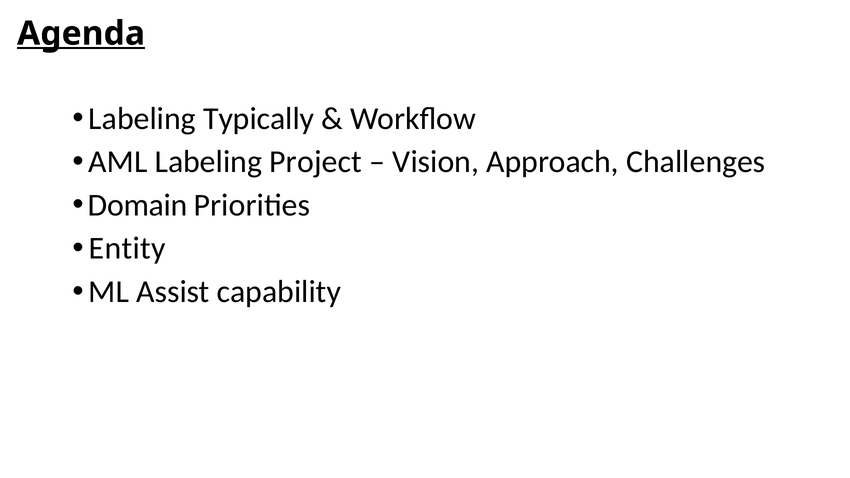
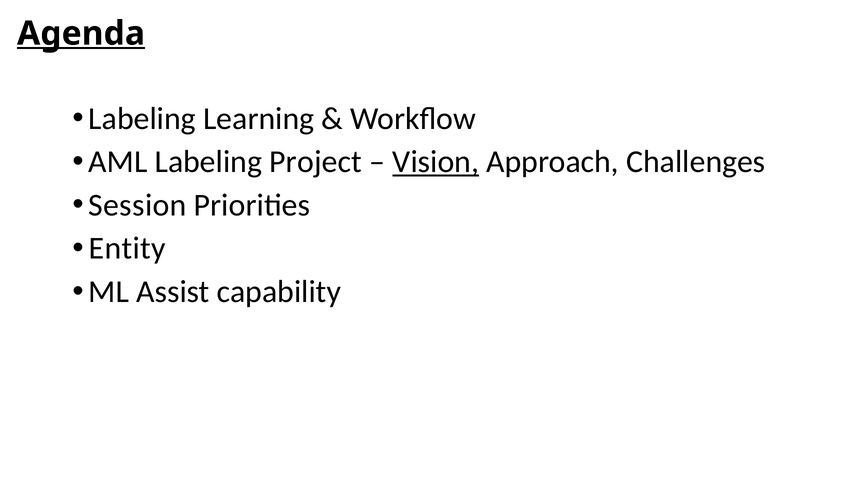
Typically: Typically -> Learning (259, 119)
Vision underline: none -> present (436, 162)
Domain: Domain -> Session (137, 205)
